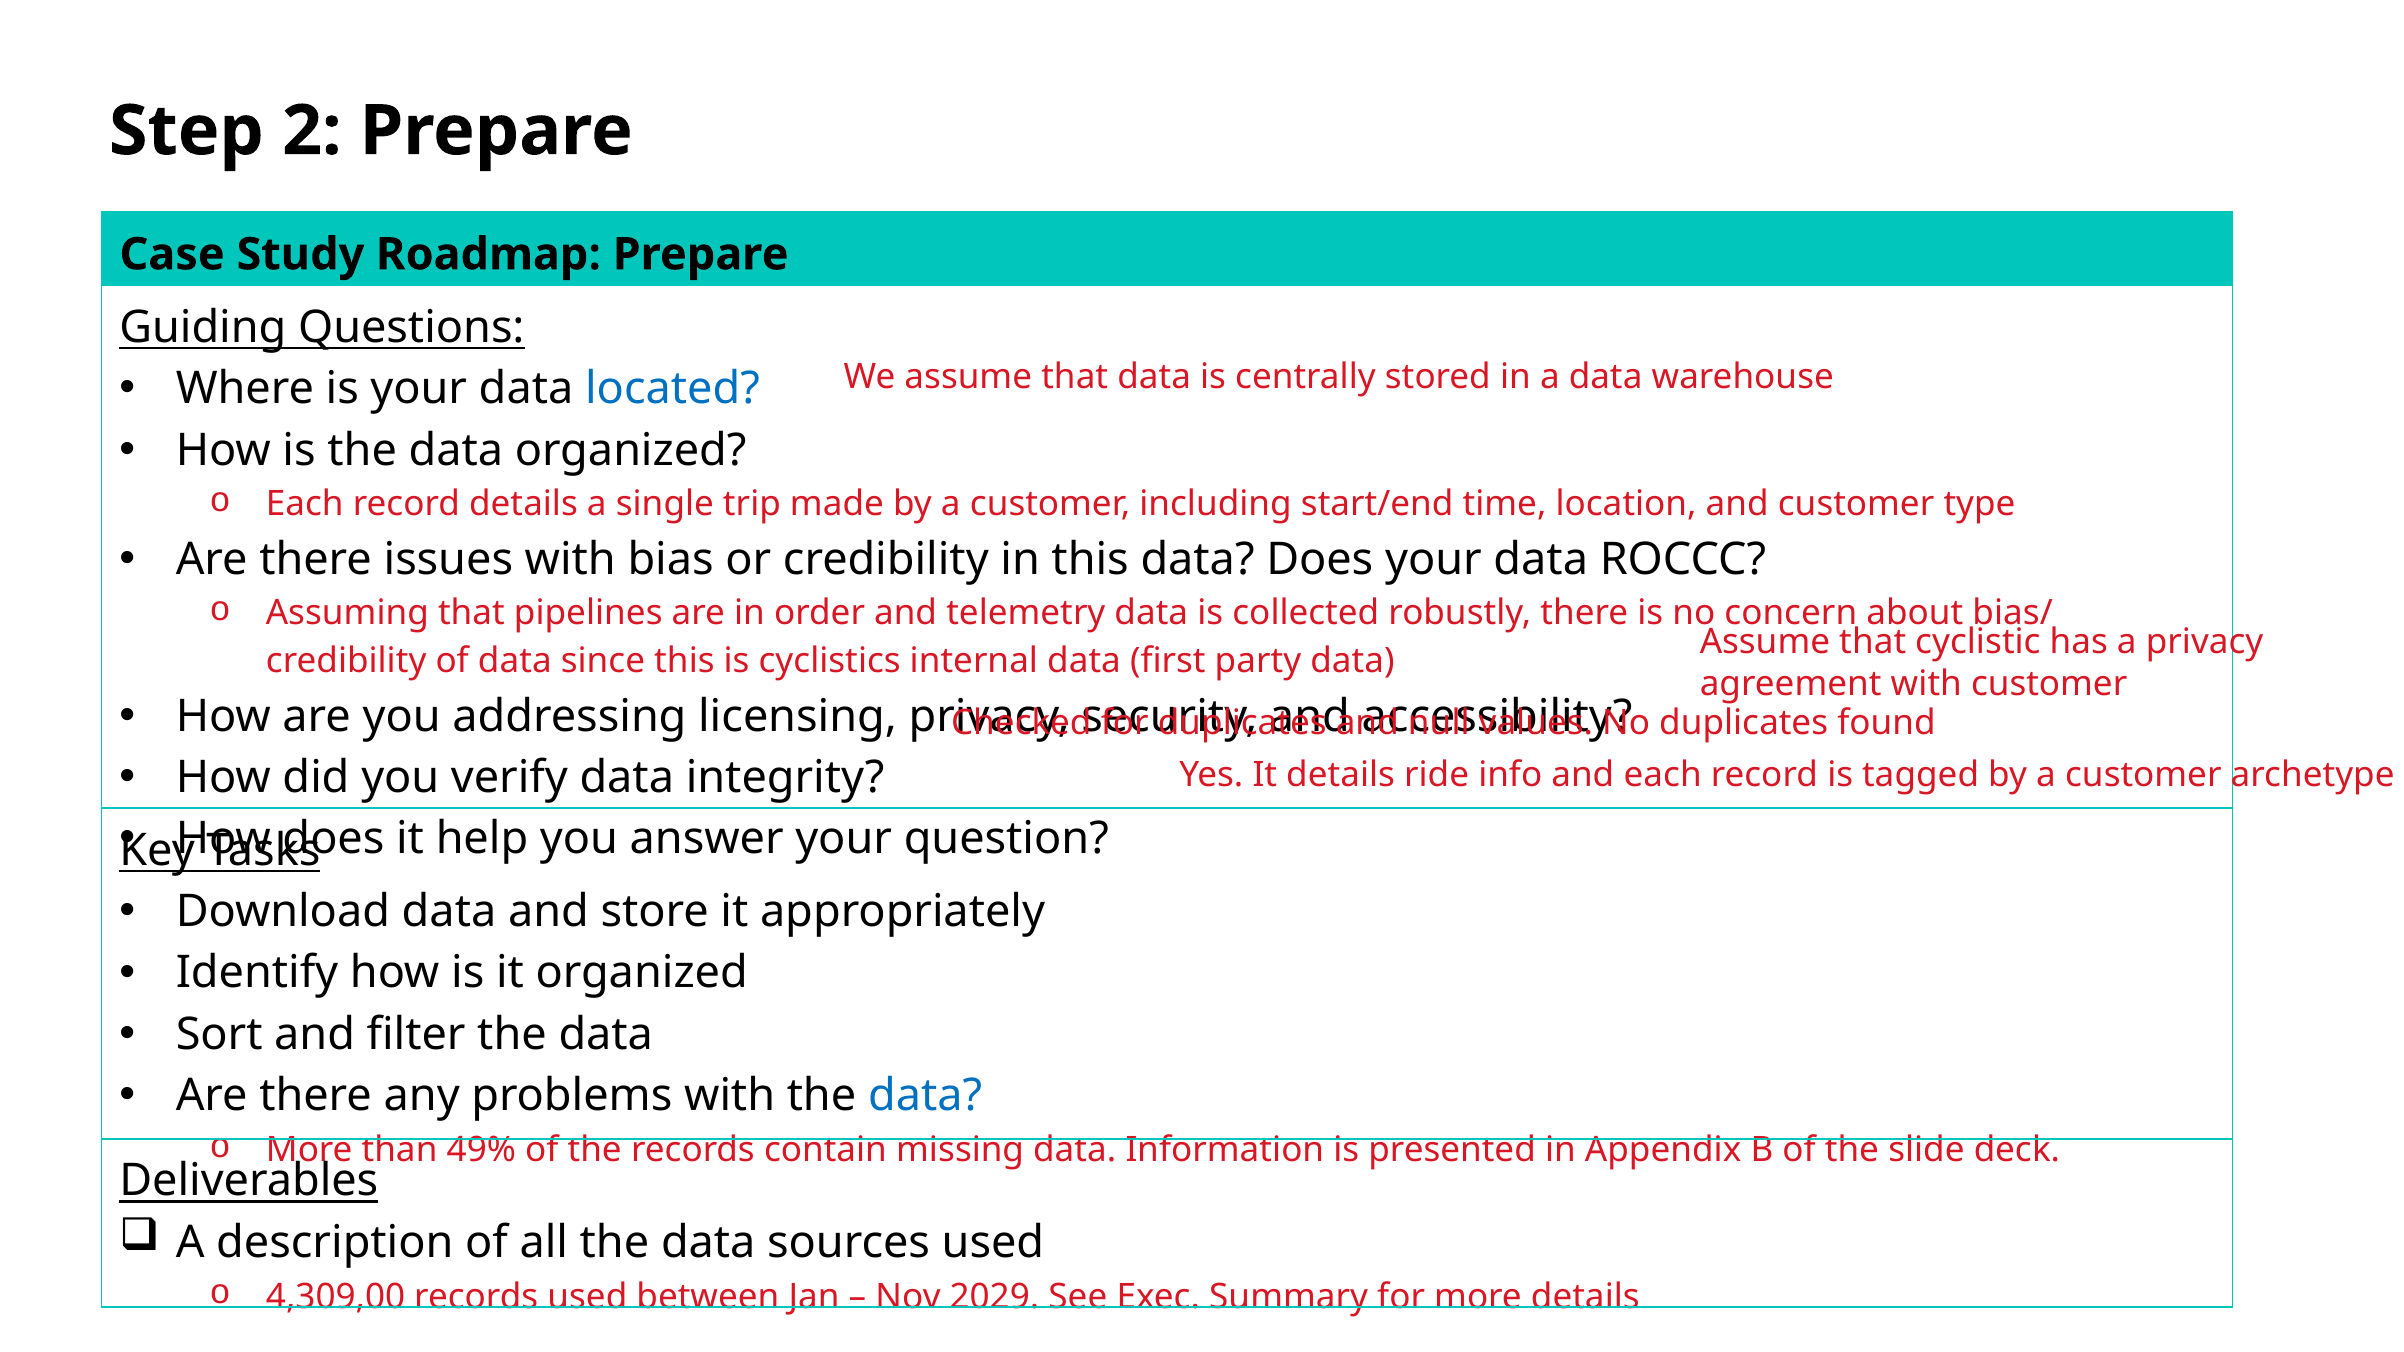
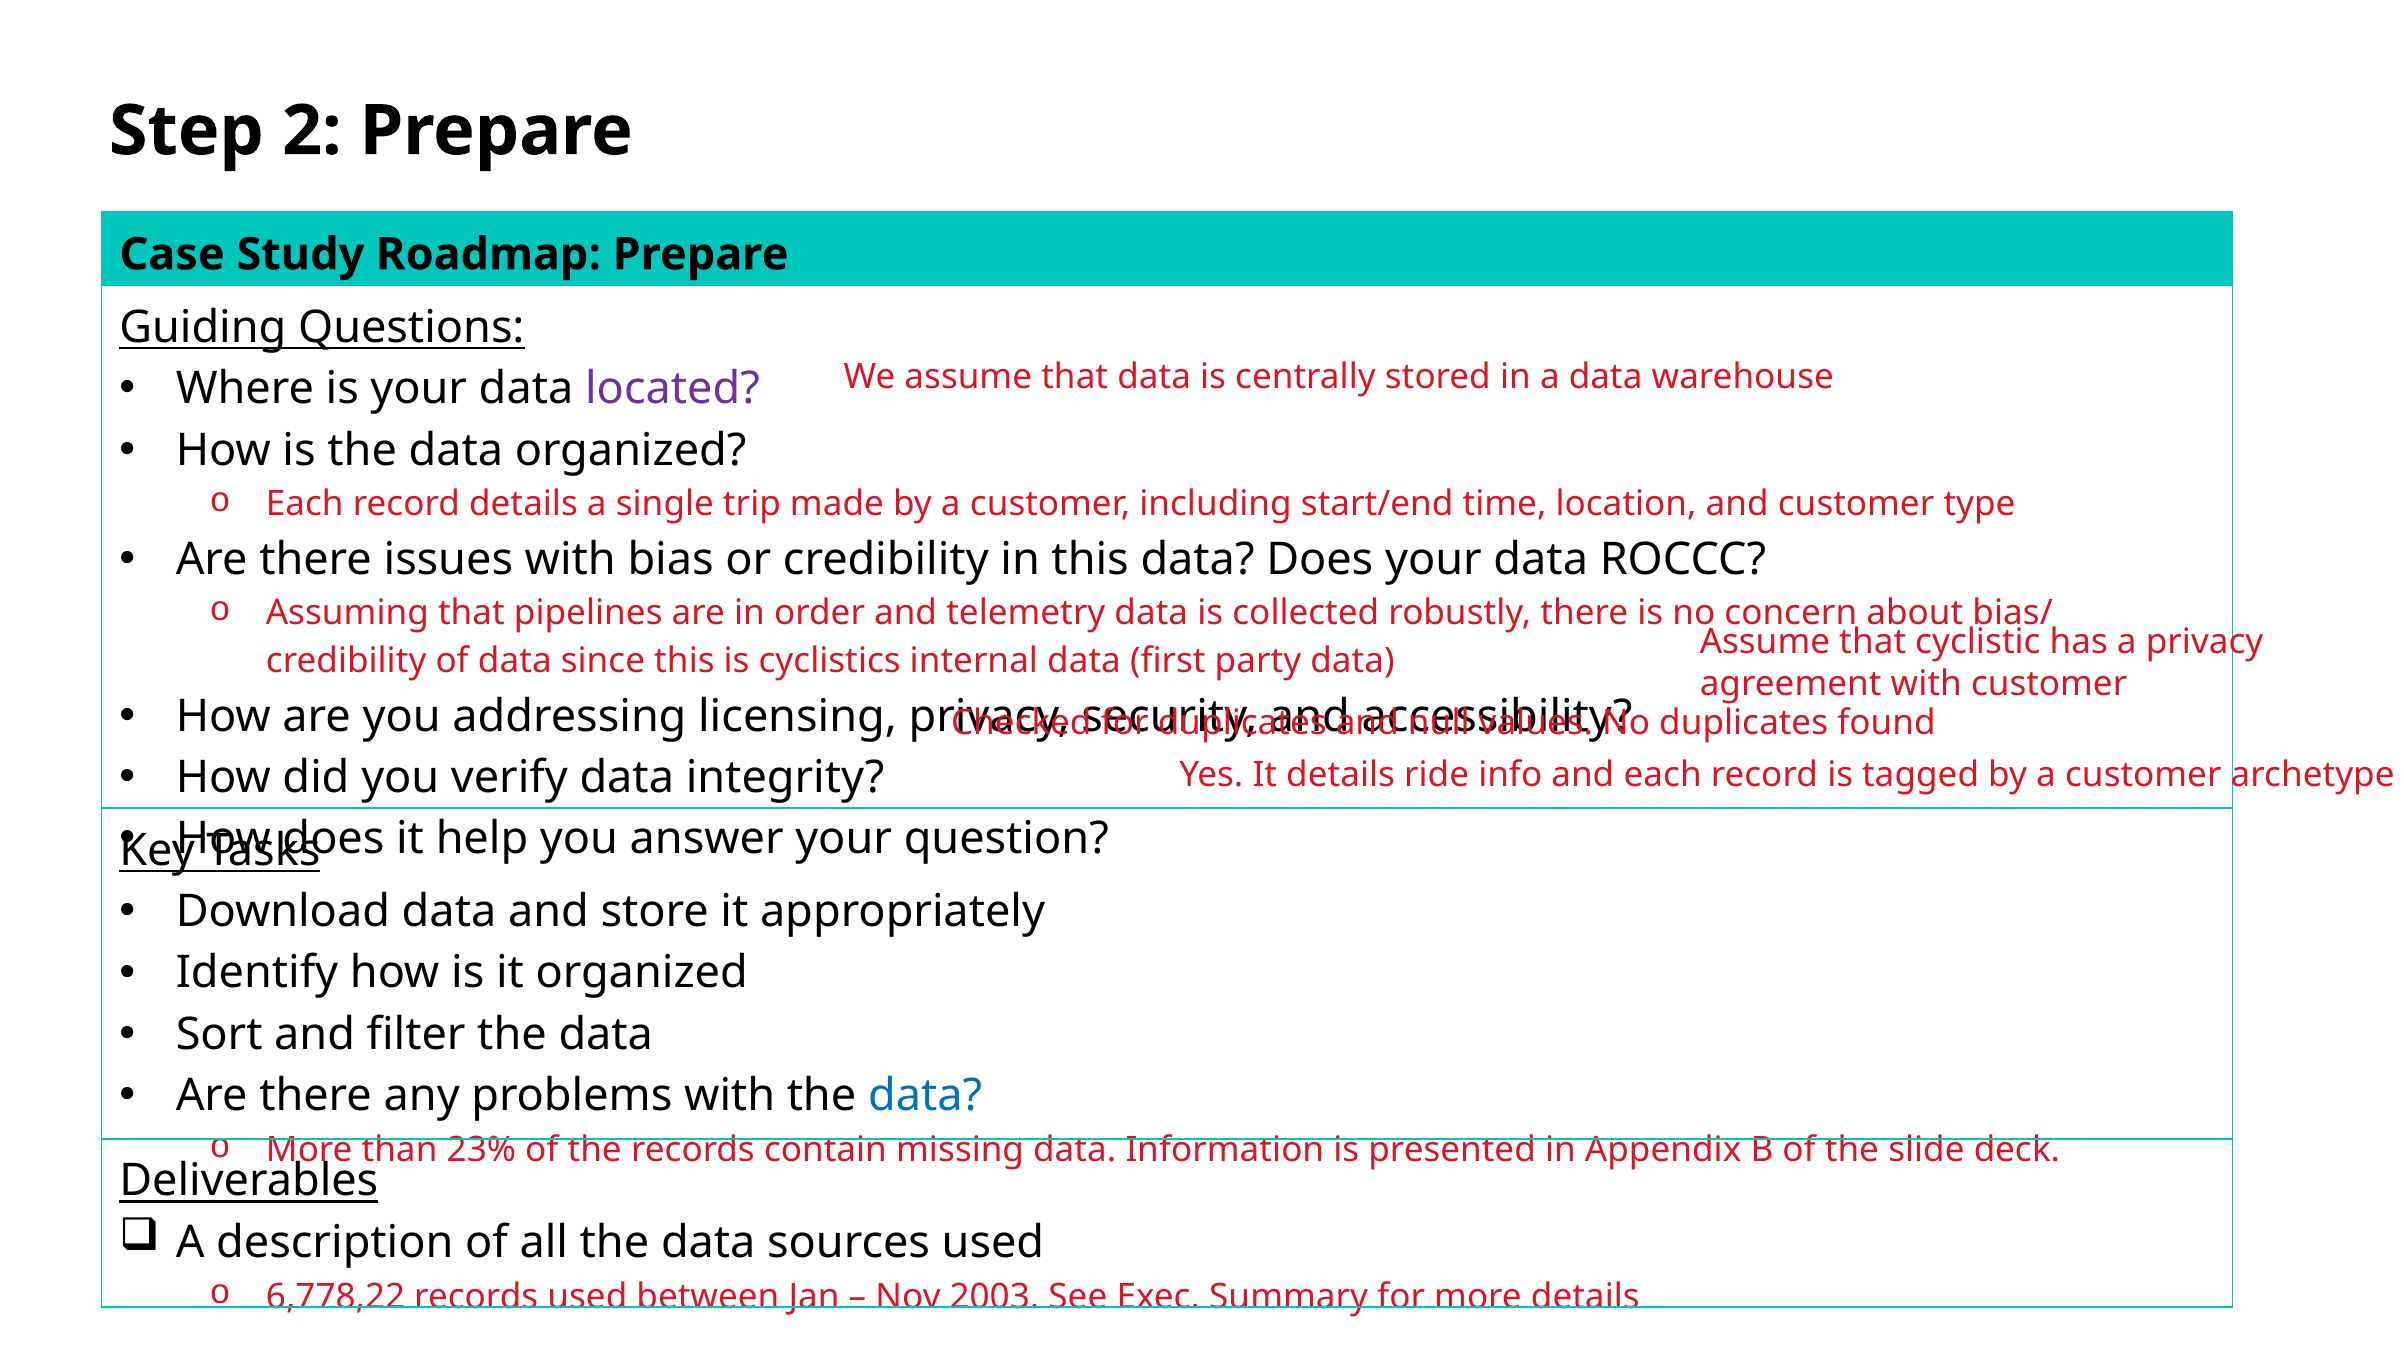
located colour: blue -> purple (673, 389)
49%: 49% -> 23% (481, 1150)
4,309,00: 4,309,00 -> 6,778,22 (336, 1297)
2029: 2029 -> 2003 (994, 1297)
